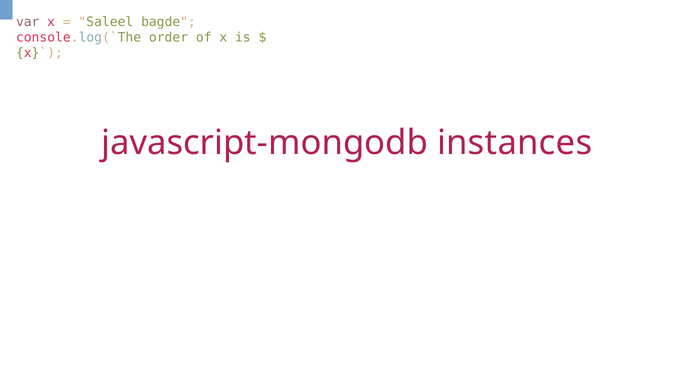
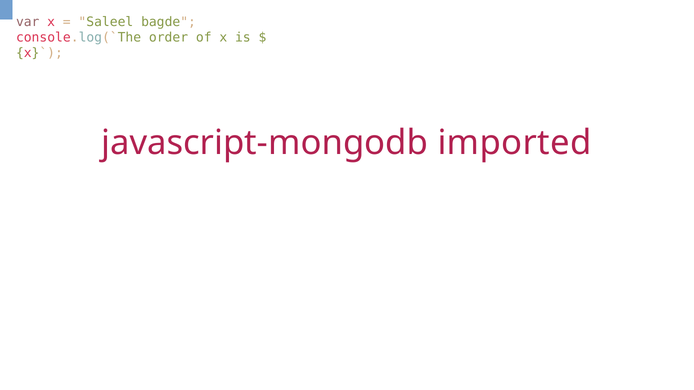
instances: instances -> imported (515, 143)
